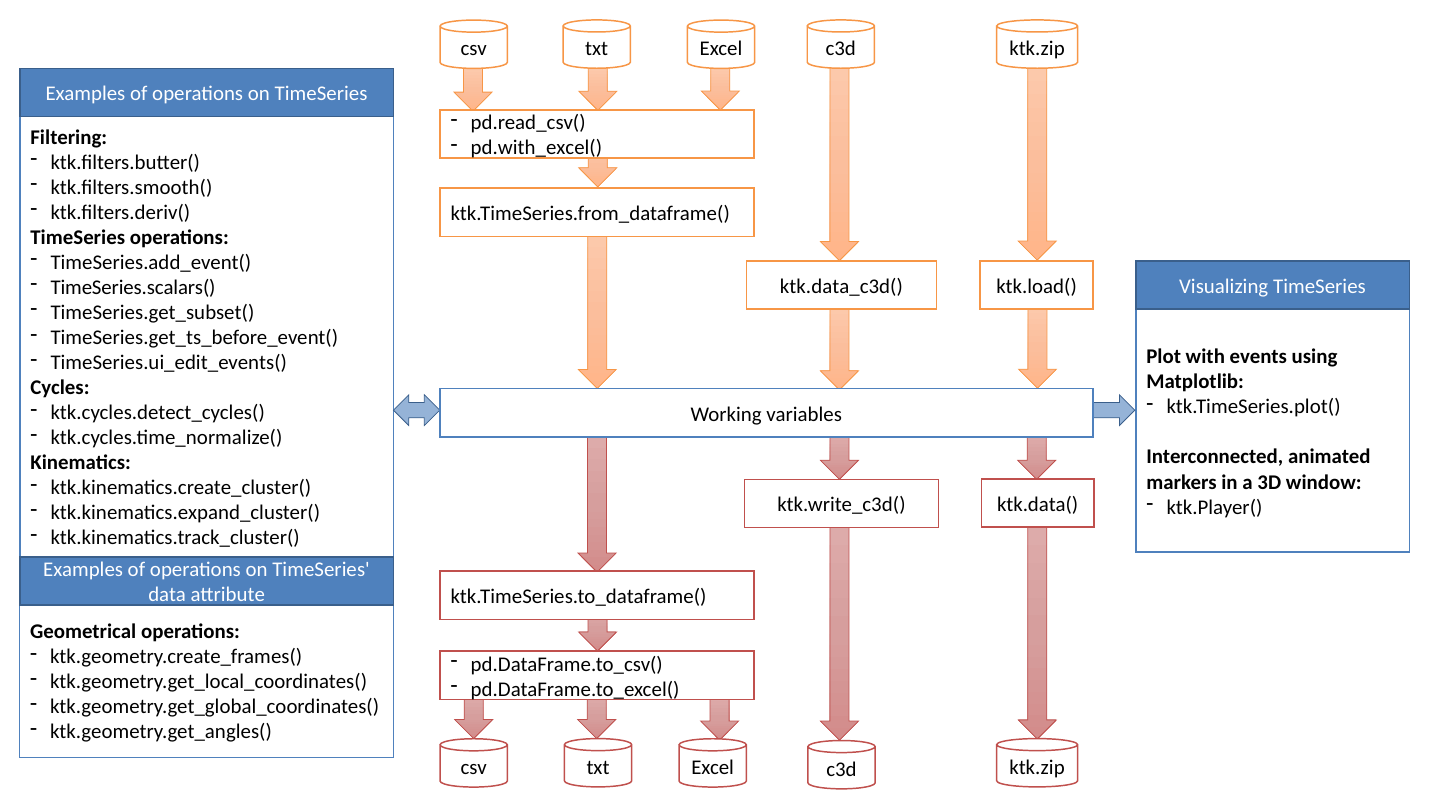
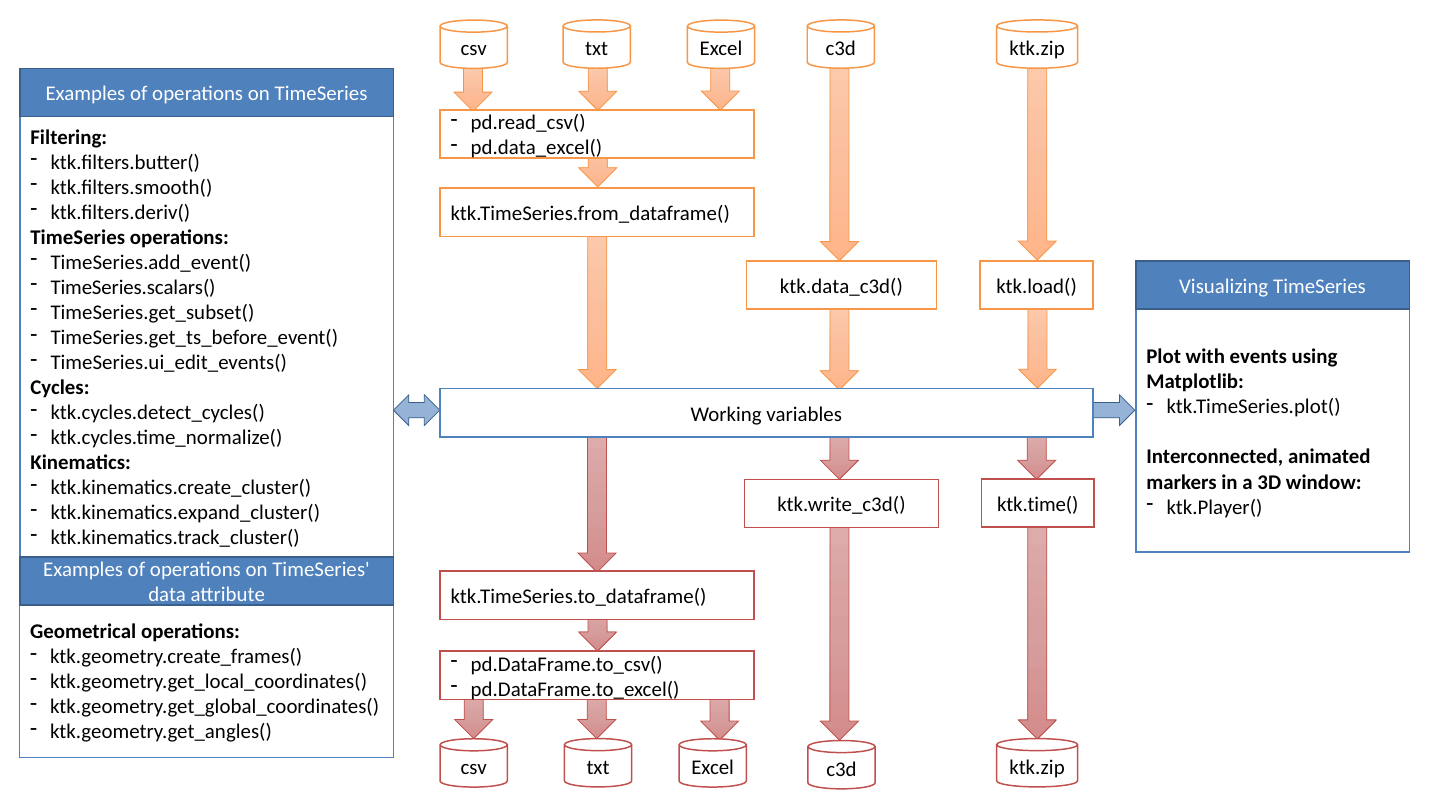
pd.with_excel(: pd.with_excel( -> pd.data_excel( (536, 148)
ktk.data(: ktk.data( -> ktk.time( (1038, 504)
